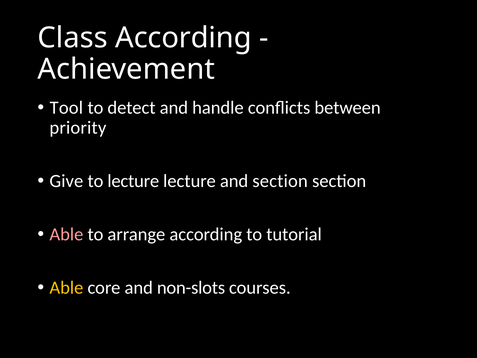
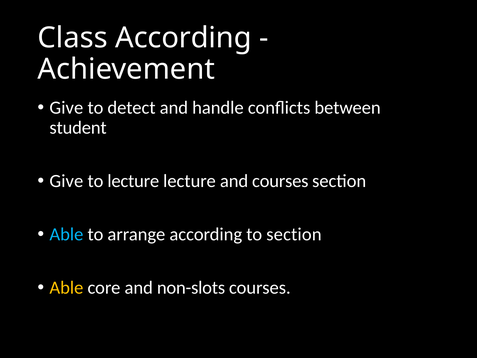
Tool: Tool -> Give (66, 108)
priority: priority -> student (78, 128)
and section: section -> courses (280, 181)
Able colour: pink -> light blue (66, 234)
to tutorial: tutorial -> section (294, 234)
